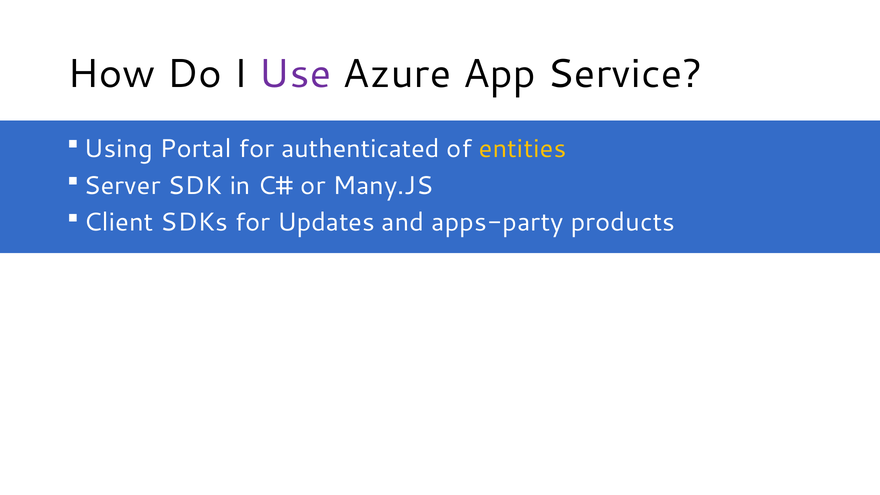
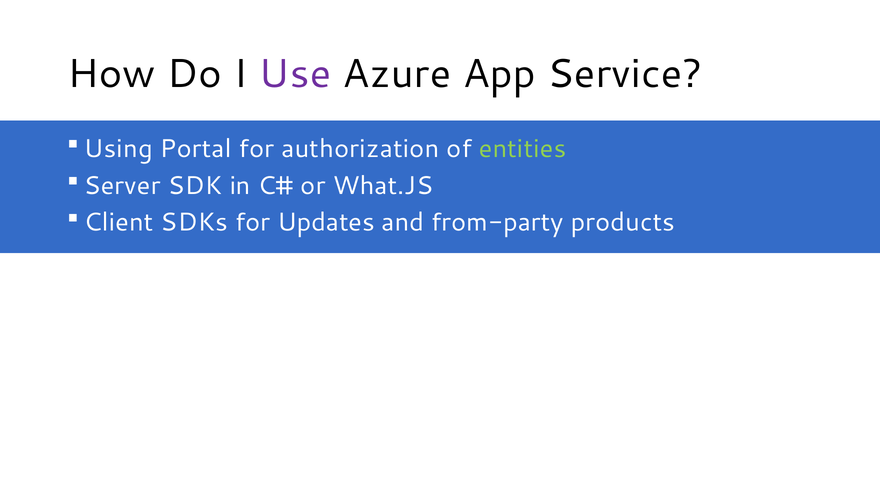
authenticated: authenticated -> authorization (360, 149)
entities colour: yellow -> light green (523, 149)
Many.JS: Many.JS -> What.JS (383, 186)
apps-party: apps-party -> from-party (497, 222)
